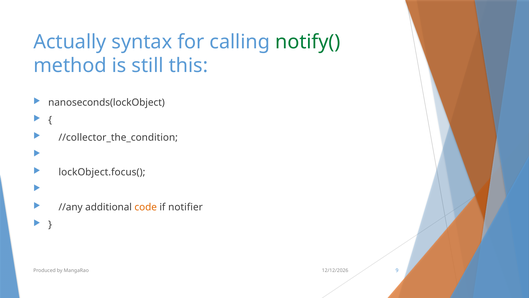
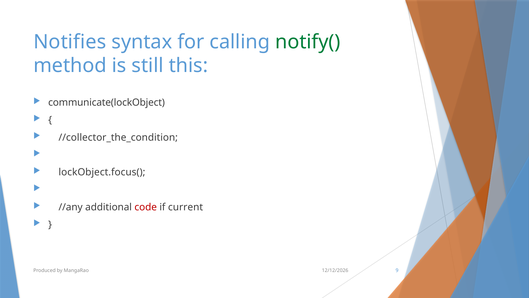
Actually: Actually -> Notifies (70, 42)
nanoseconds(lockObject: nanoseconds(lockObject -> communicate(lockObject (107, 102)
code colour: orange -> red (146, 207)
notifier: notifier -> current (186, 207)
